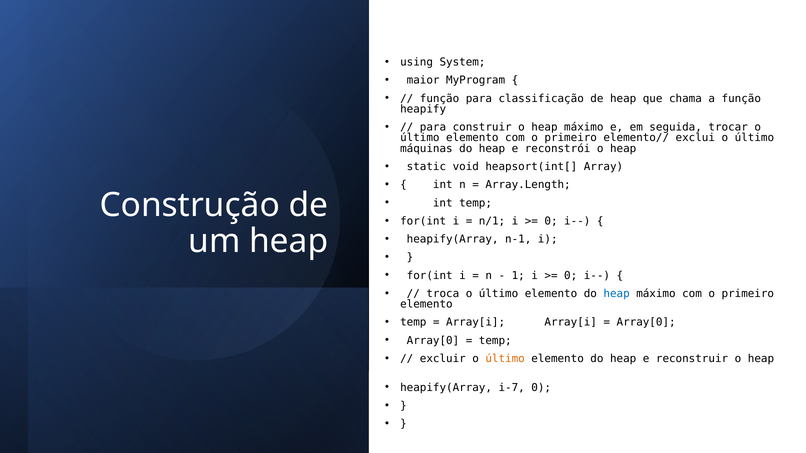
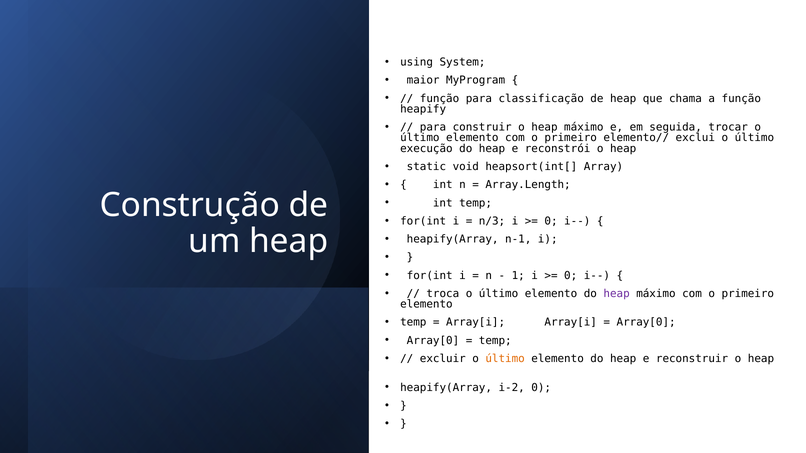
máquinas: máquinas -> execução (426, 149)
n/1: n/1 -> n/3 (492, 221)
heap colour: blue -> purple (617, 294)
i-7: i-7 -> i-2 (512, 388)
